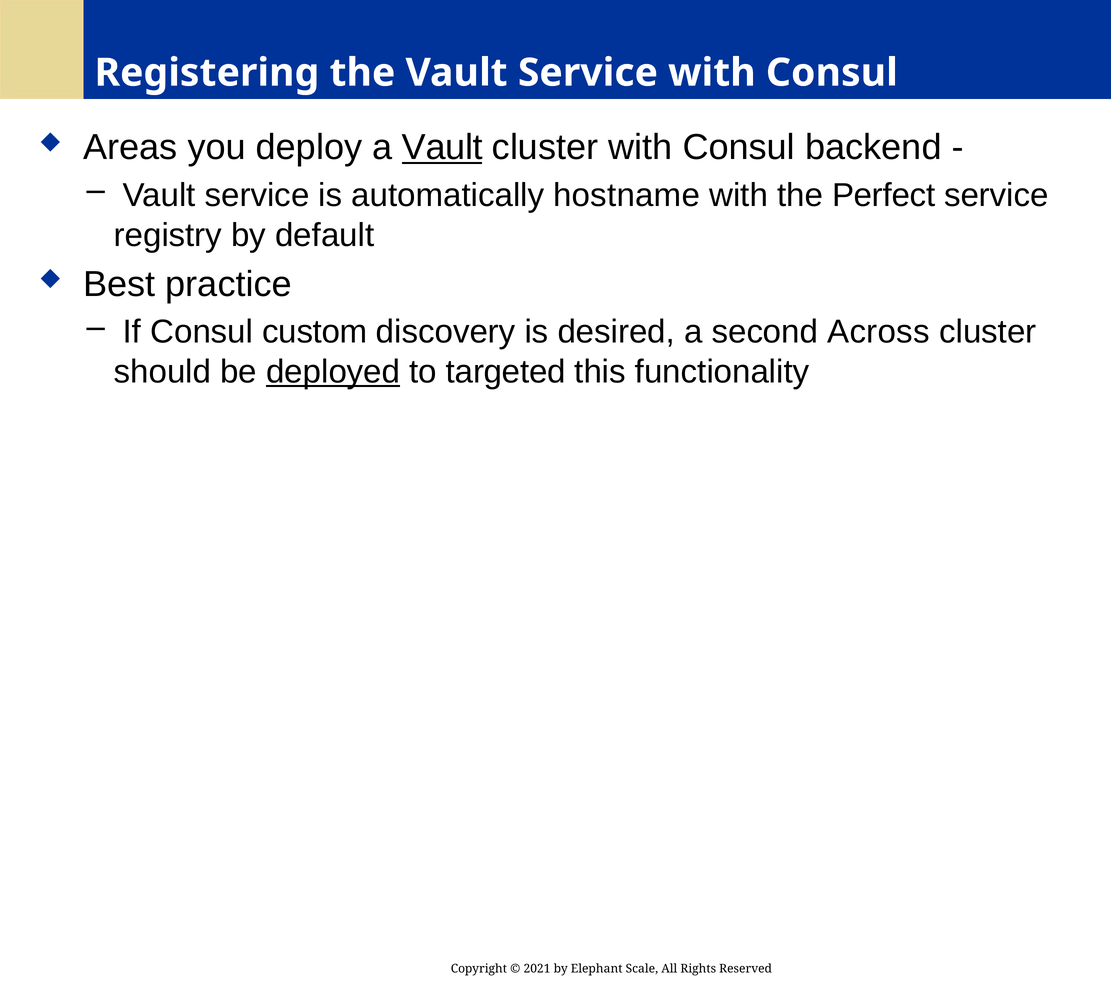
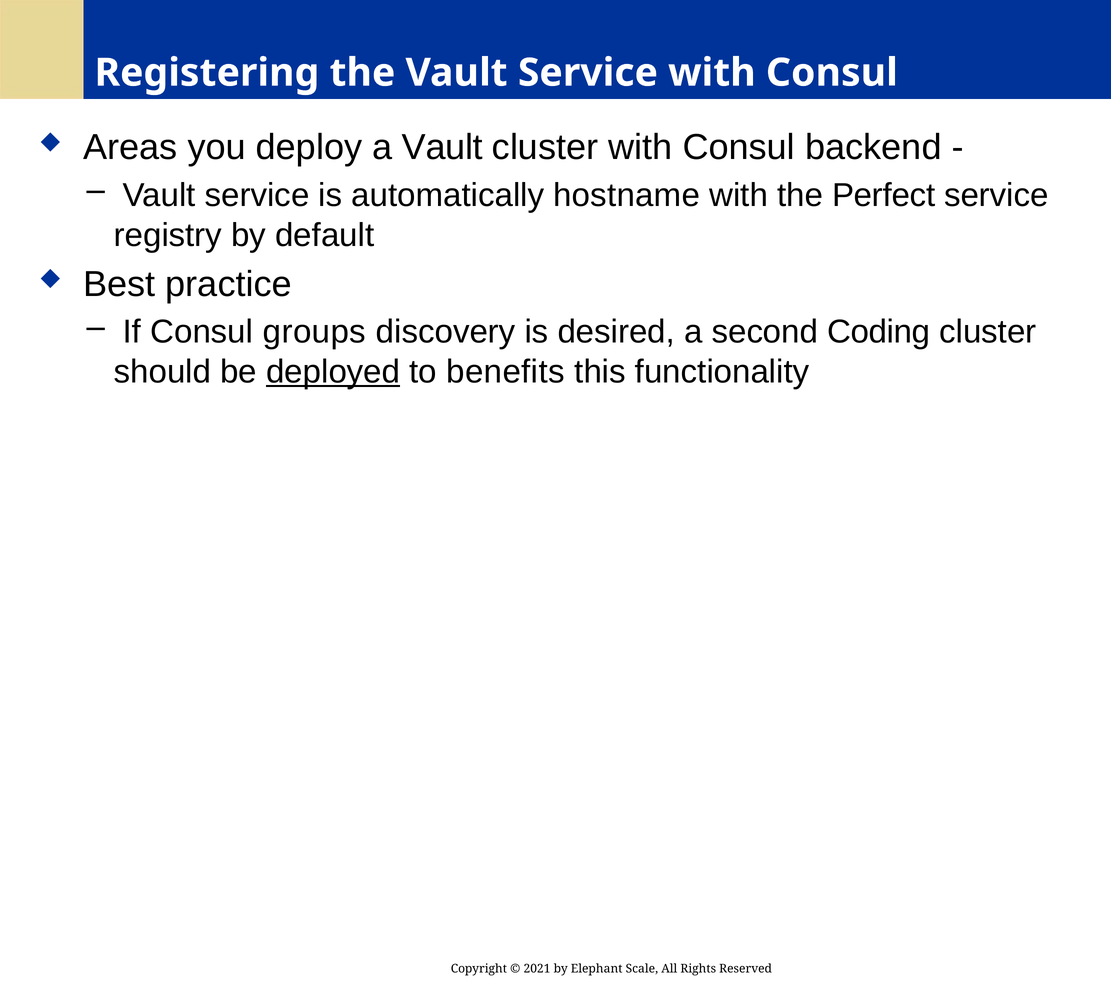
Vault underline: present -> none (442, 148)
custom: custom -> groups (314, 332)
Across: Across -> Coding (879, 332)
targeted: targeted -> benefits (505, 372)
